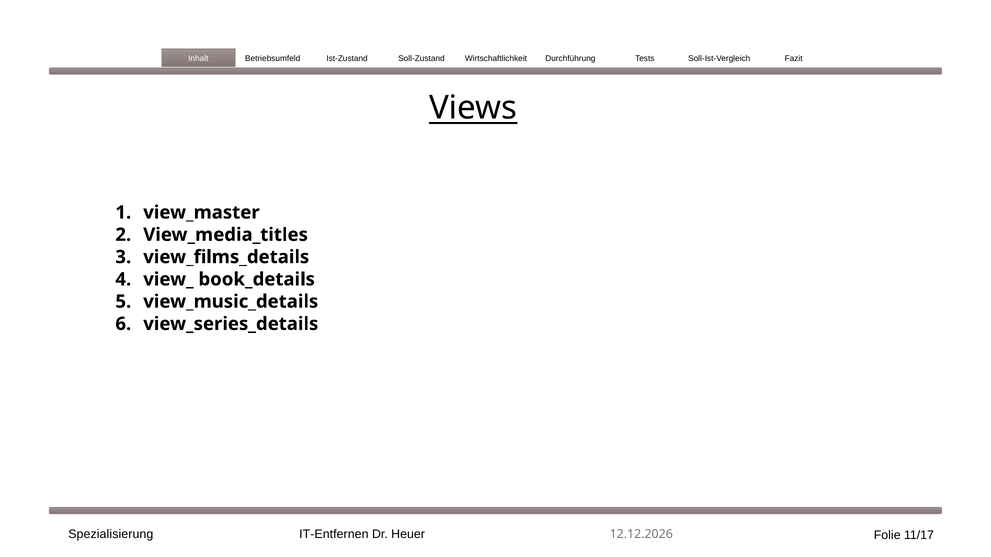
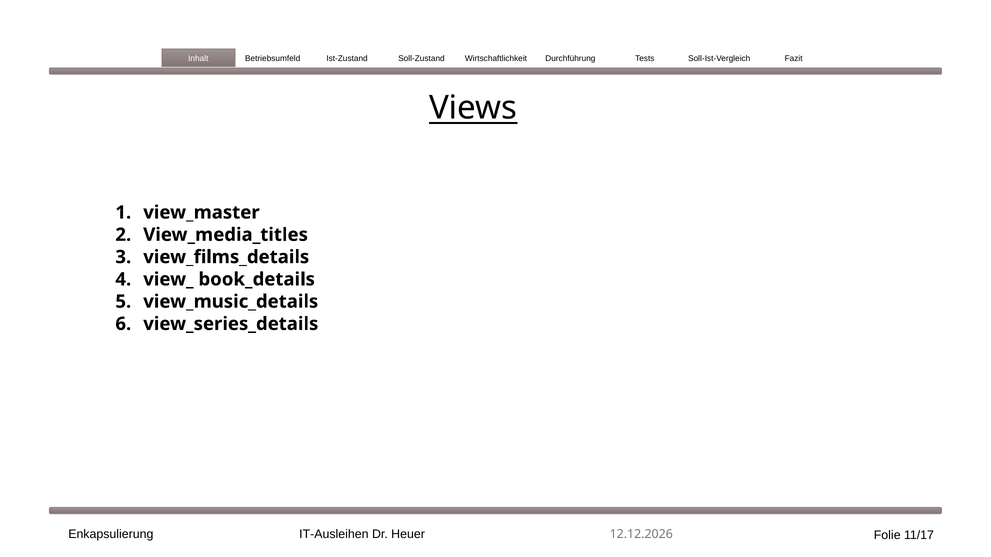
Spezialisierung: Spezialisierung -> Enkapsulierung (111, 534)
IT-Entfernen: IT-Entfernen -> IT-Ausleihen (334, 535)
